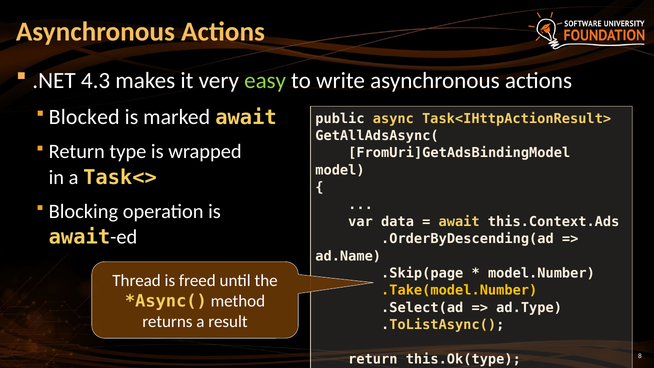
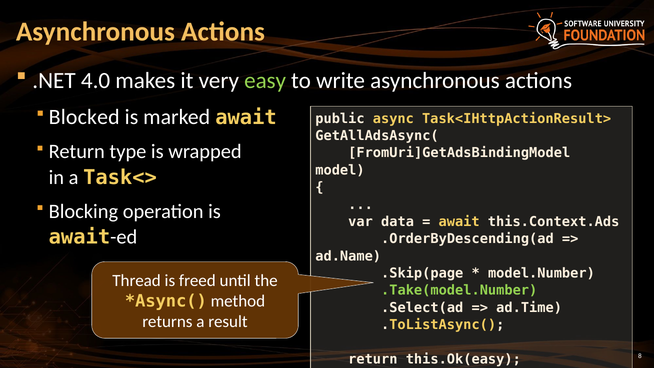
4.3: 4.3 -> 4.0 (96, 81)
.Take(model.Number colour: yellow -> light green (459, 290)
ad.Type: ad.Type -> ad.Time (529, 308)
this.Ok(type: this.Ok(type -> this.Ok(easy (463, 359)
